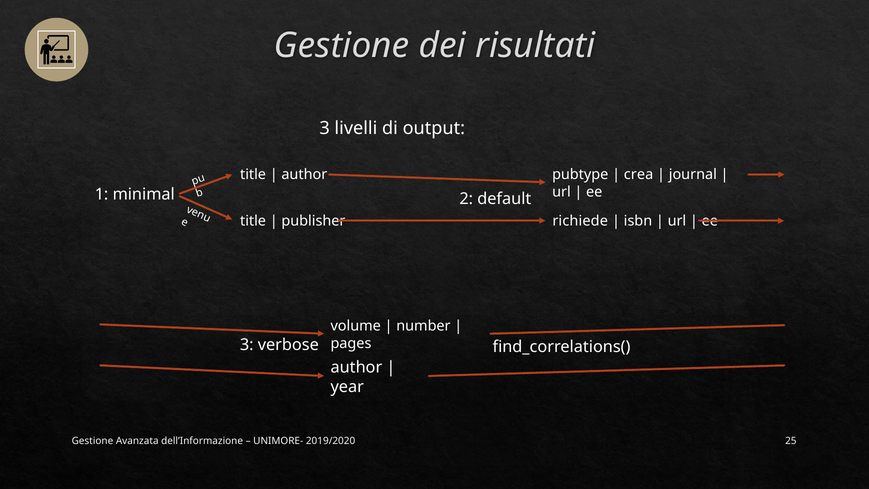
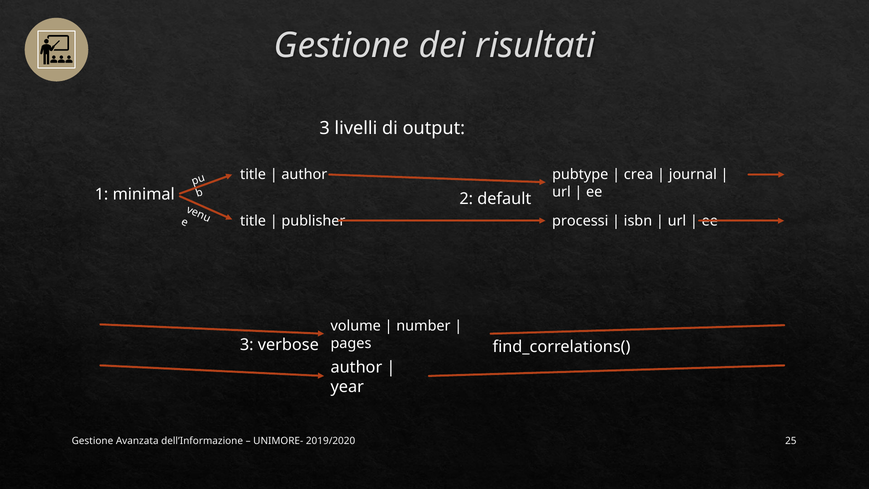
richiede: richiede -> processi (580, 221)
